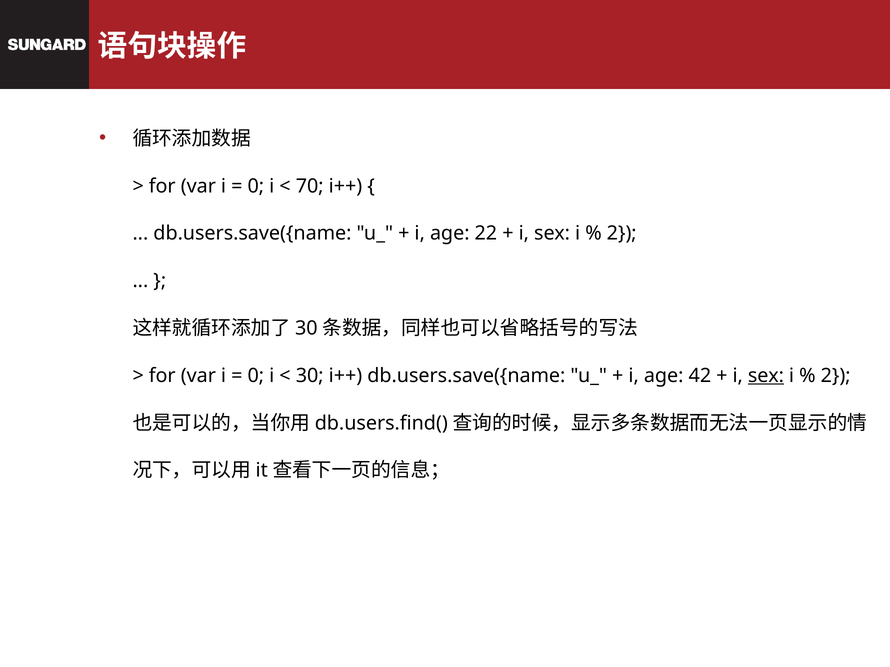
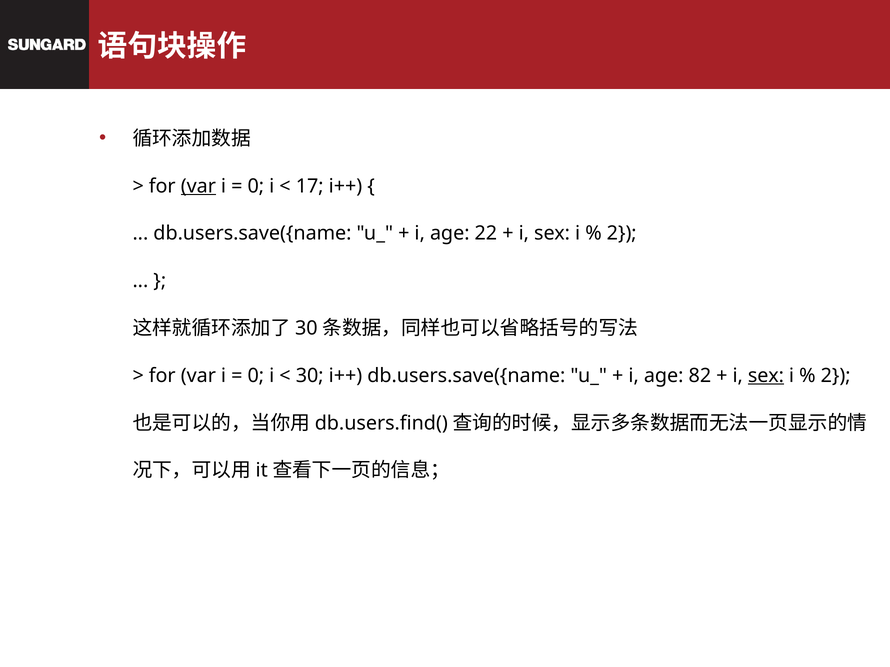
var underline: none -> present (198, 186)
70: 70 -> 17 (310, 186)
42: 42 -> 82 (700, 376)
